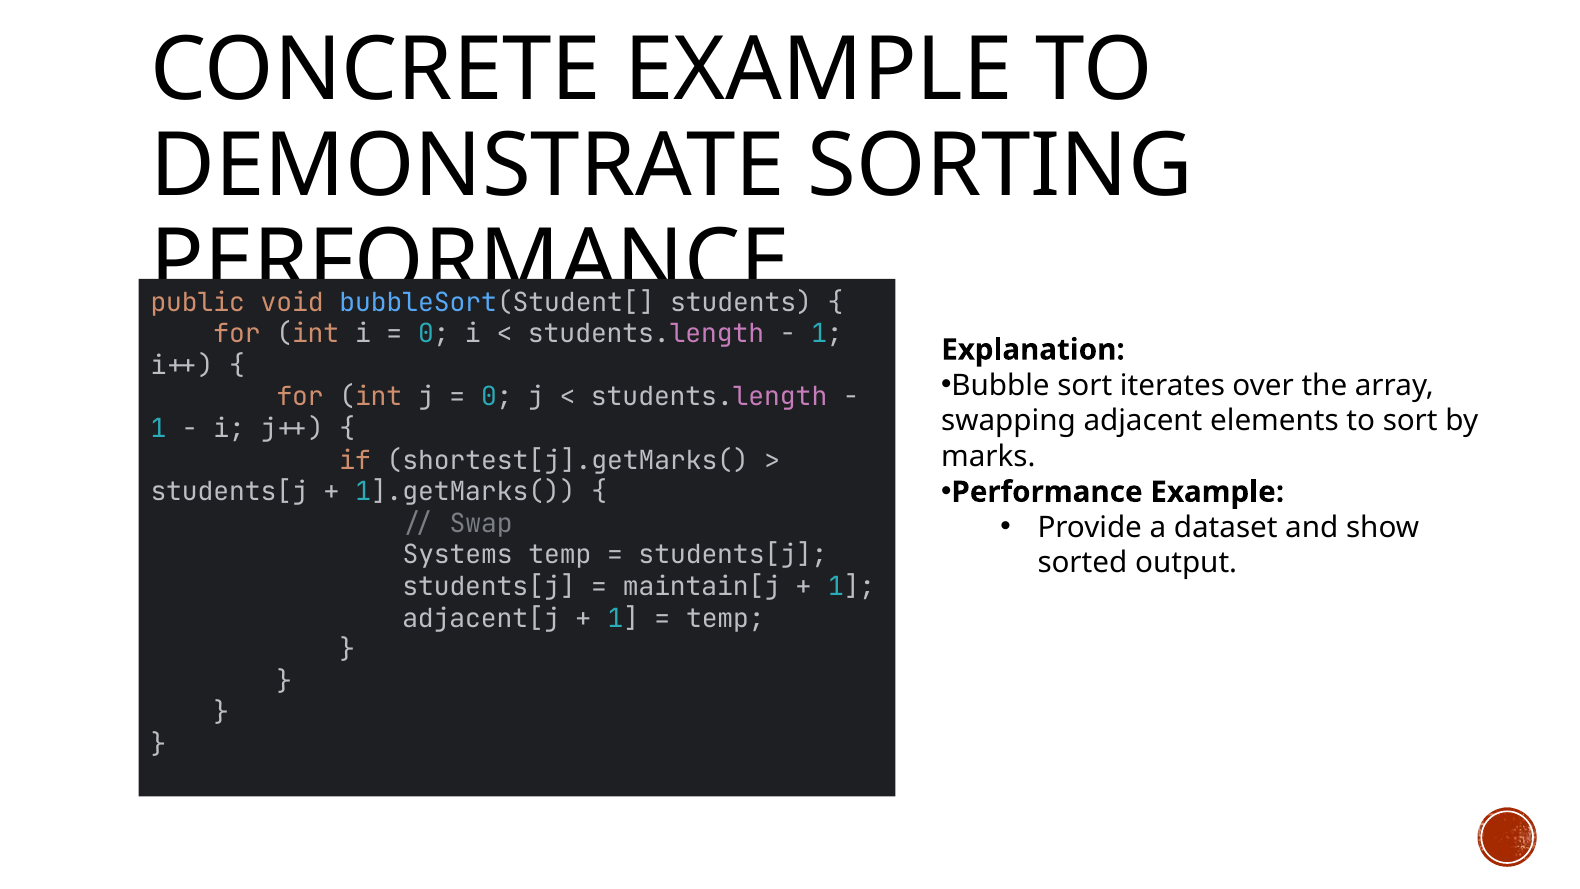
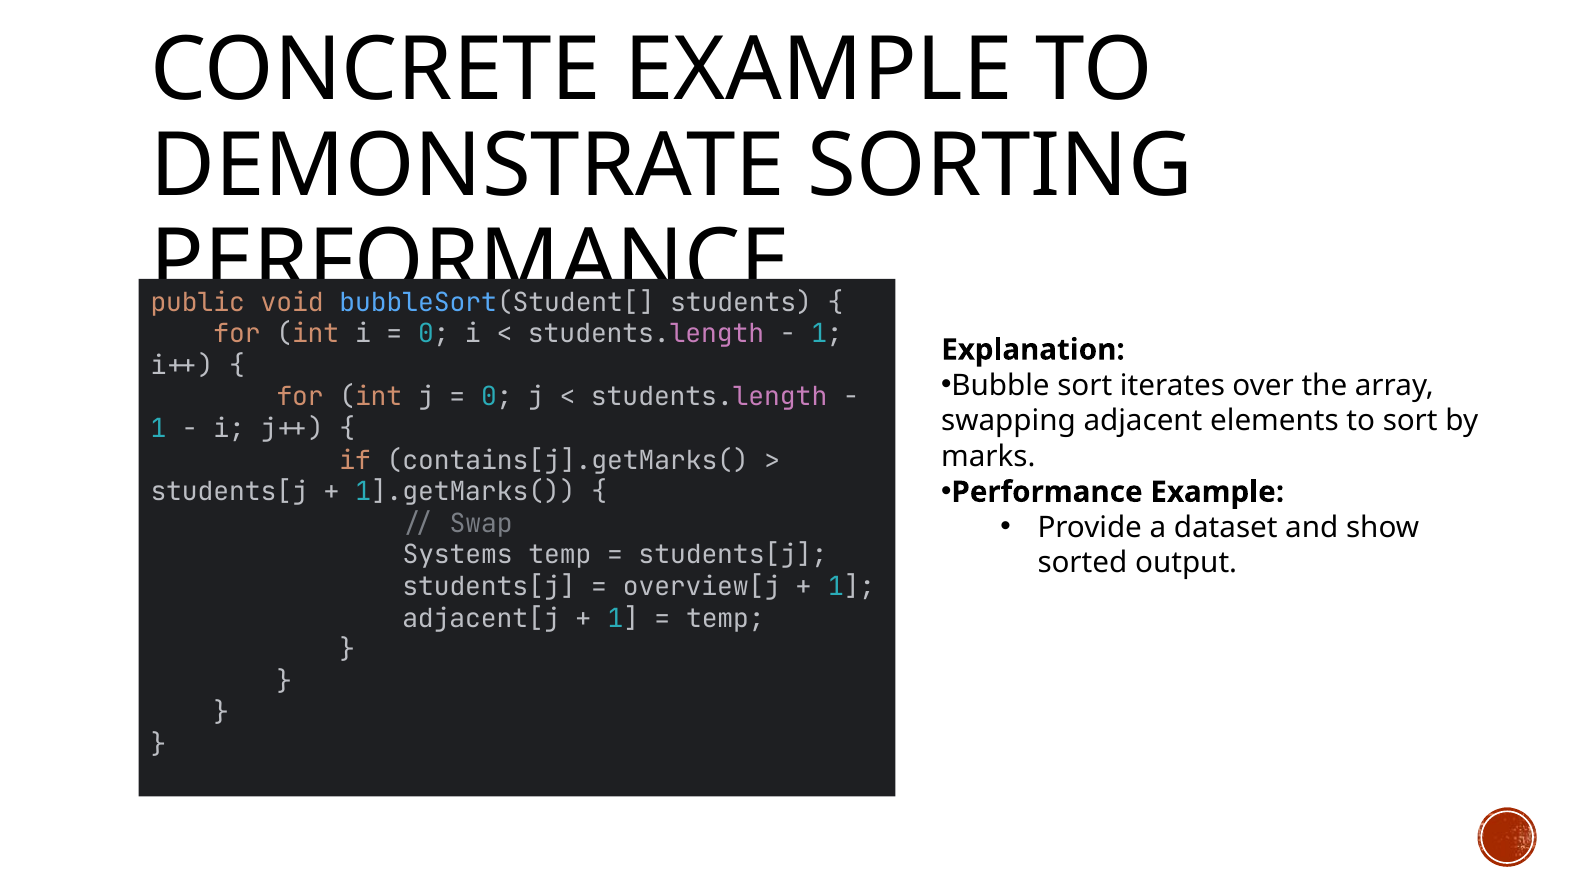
shortest[j].getMarks(: shortest[j].getMarks( -> contains[j].getMarks( (568, 460)
maintain[j: maintain[j -> overview[j (701, 587)
